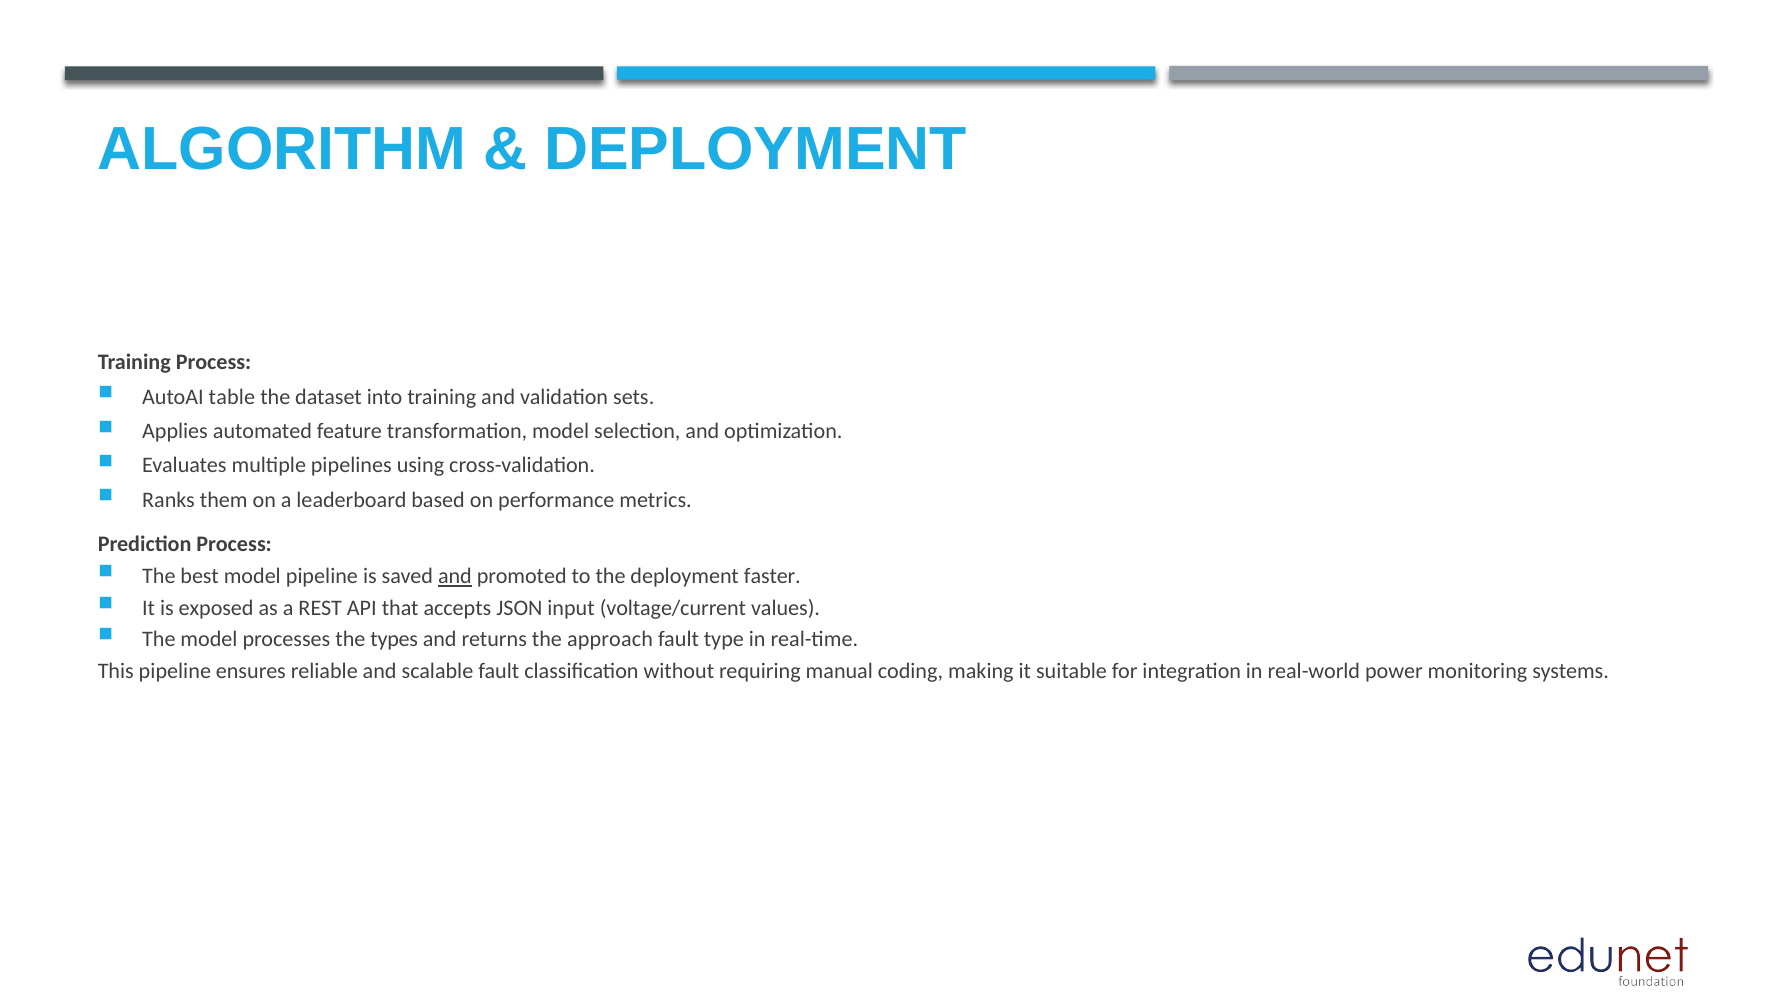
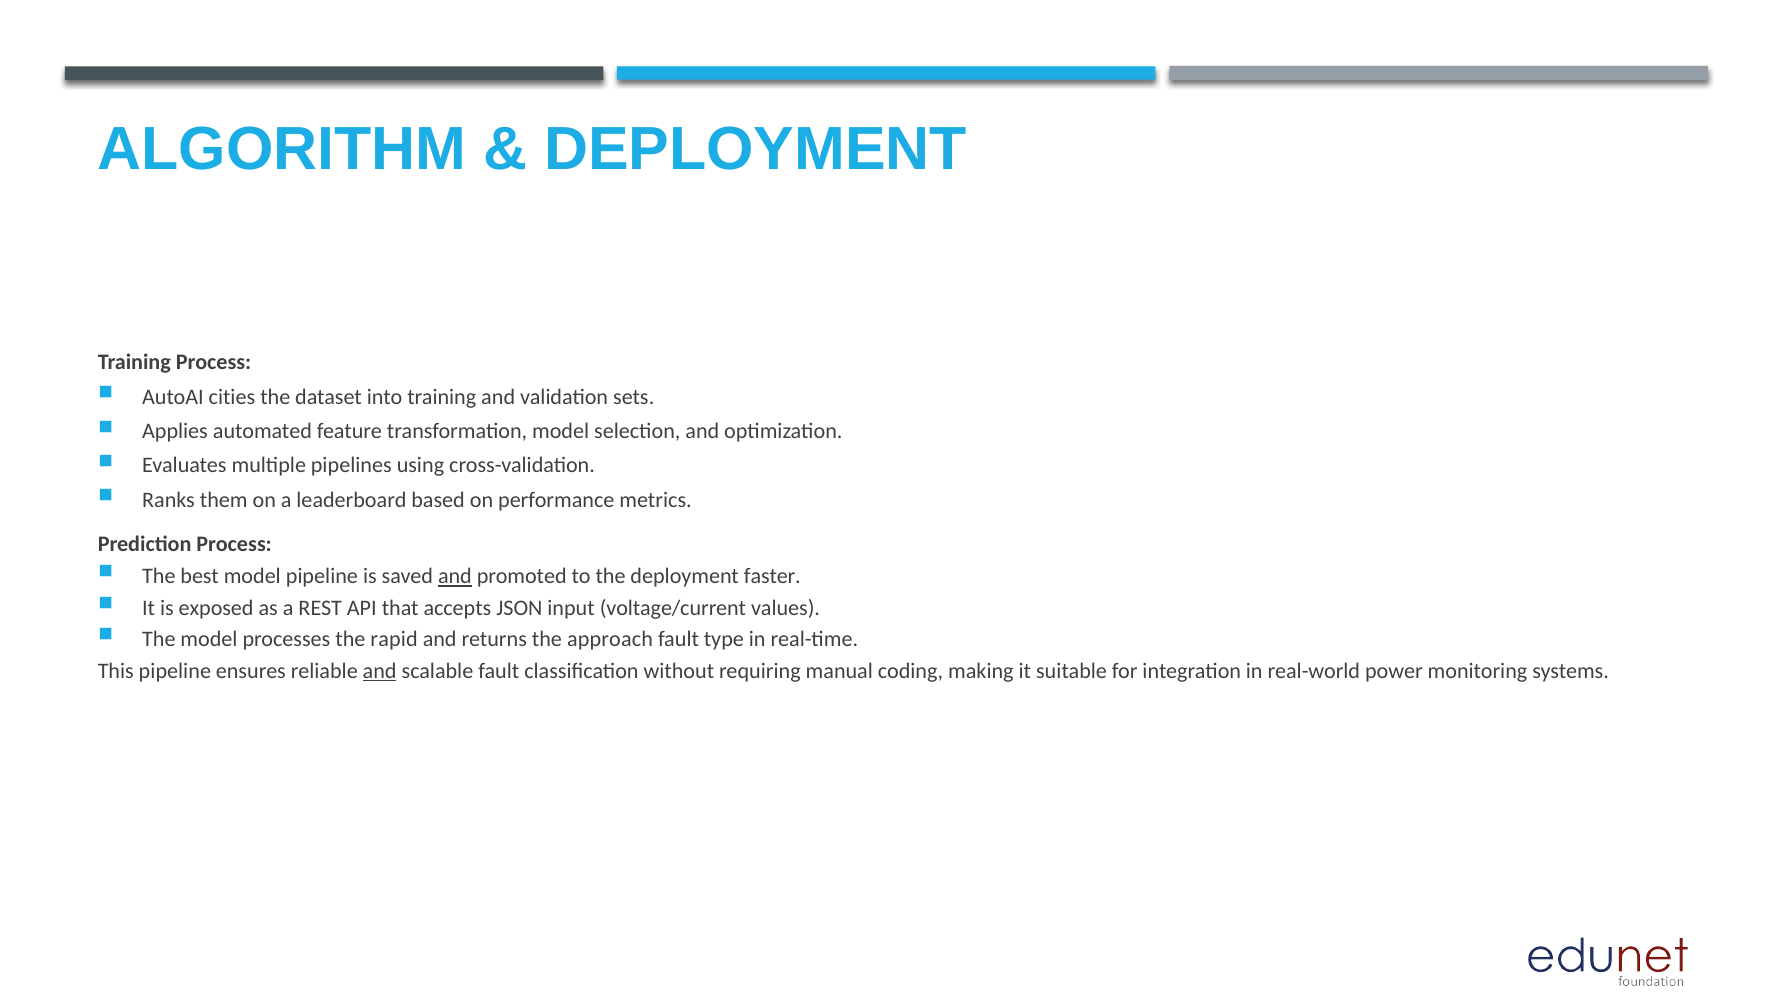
table: table -> cities (232, 397)
types: types -> rapid (394, 640)
and underline: none -> present (380, 671)
